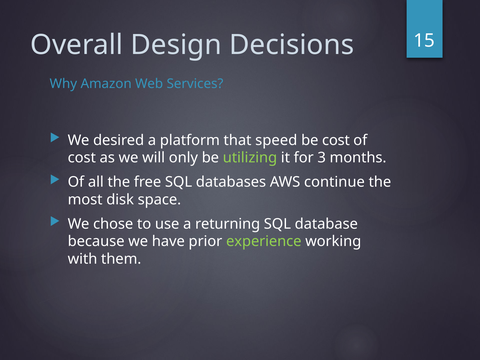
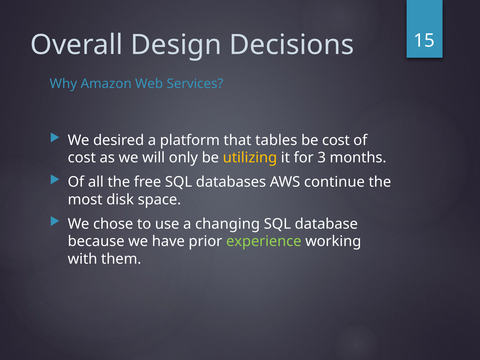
speed: speed -> tables (276, 140)
utilizing colour: light green -> yellow (250, 158)
returning: returning -> changing (228, 224)
